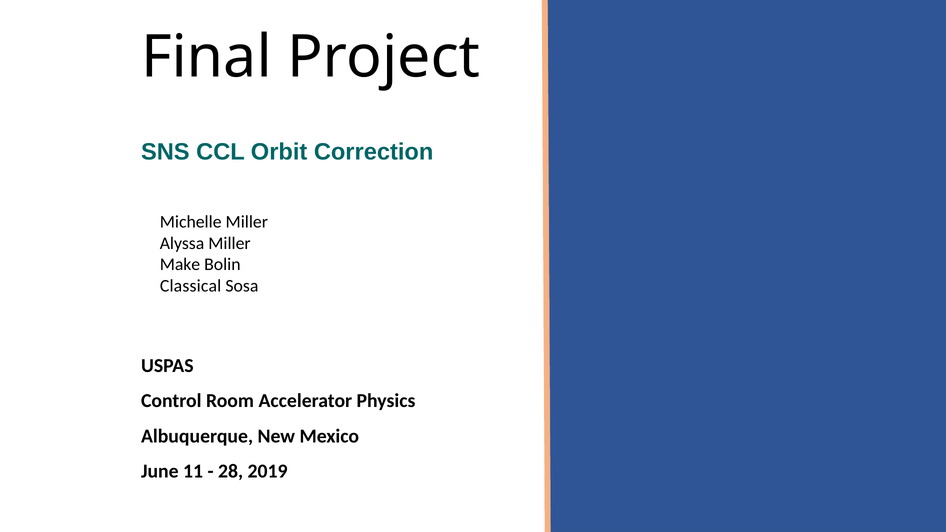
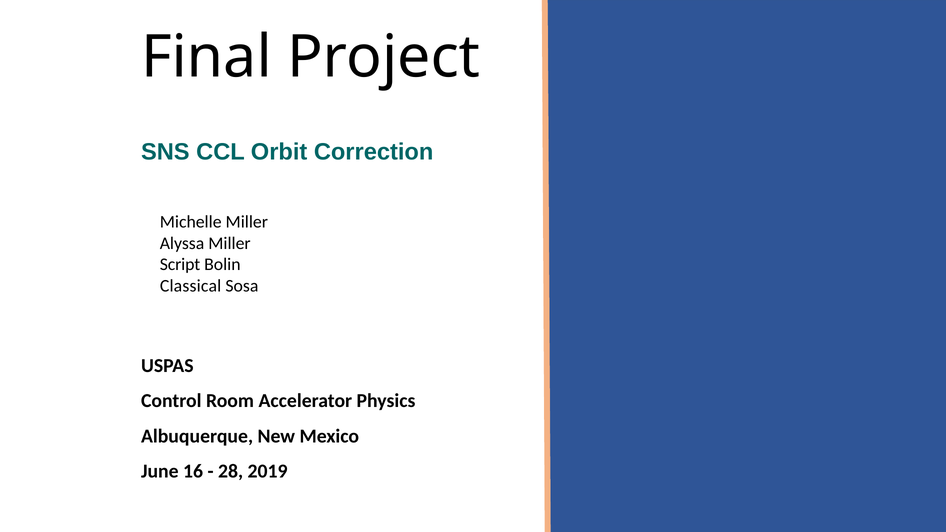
Make: Make -> Script (180, 265)
11: 11 -> 16 (193, 471)
